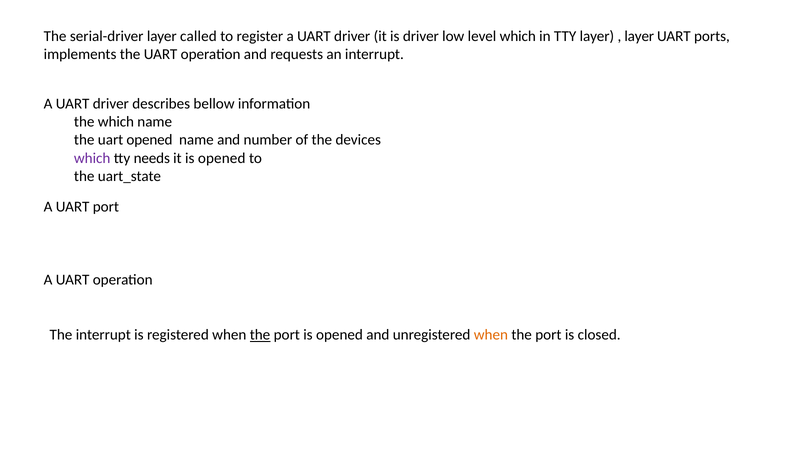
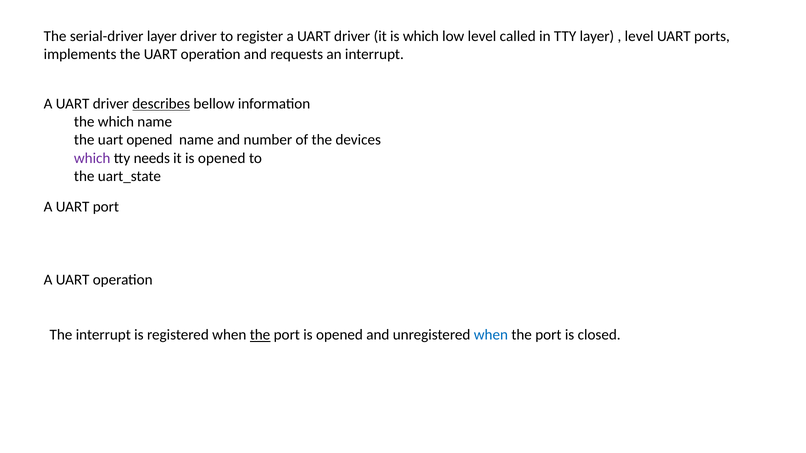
layer called: called -> driver (198, 36)
is driver: driver -> which (421, 36)
level which: which -> called (518, 36)
layer: layer -> level (639, 36)
describes underline: none -> present (161, 104)
when colour: orange -> blue (491, 335)
